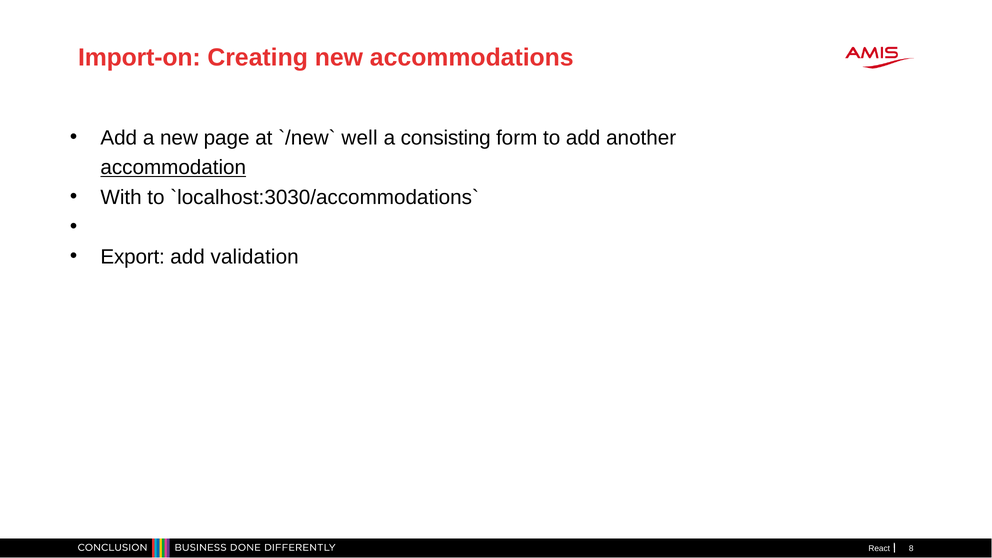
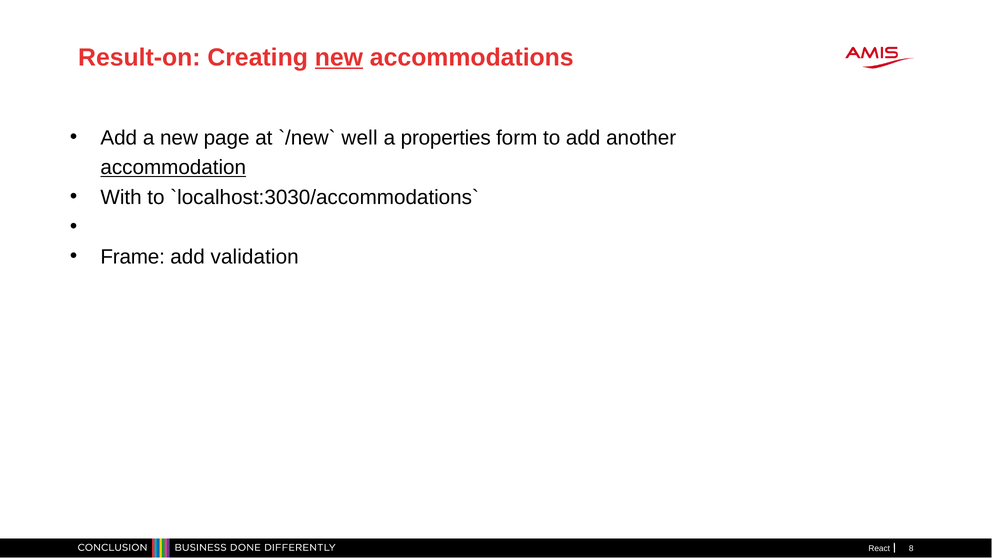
Import-on: Import-on -> Result-on (139, 58)
new underline: none -> present (339, 58)
consisting: consisting -> properties (446, 138)
Export: Export -> Frame (133, 257)
